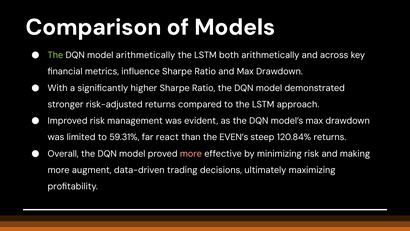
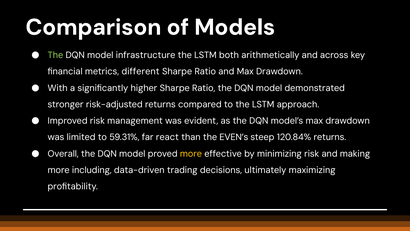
model arithmetically: arithmetically -> infrastructure (146, 55)
influence: influence -> different (141, 72)
more colour: pink -> yellow (191, 153)
augment: augment -> including (92, 170)
